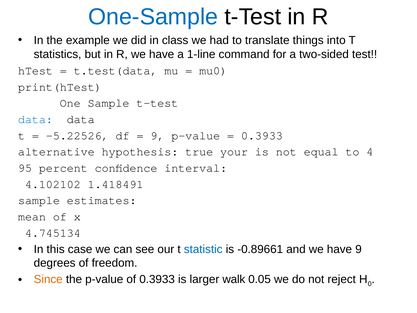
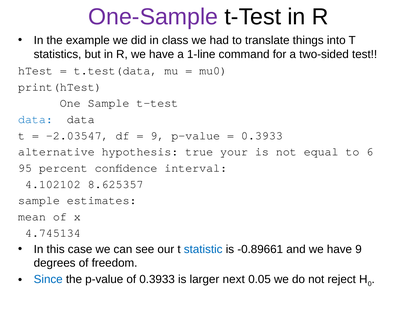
One-Sample colour: blue -> purple (153, 17)
-5.22526: -5.22526 -> -2.03547 (77, 135)
4: 4 -> 6 (370, 152)
1.418491: 1.418491 -> 8.625357 (116, 184)
Since colour: orange -> blue (48, 279)
walk: walk -> next (234, 279)
